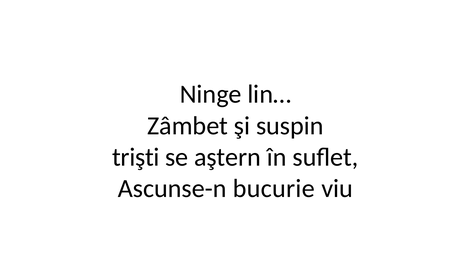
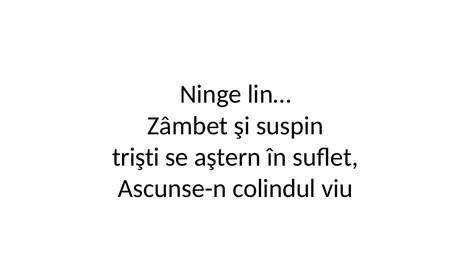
bucurie: bucurie -> colindul (274, 188)
